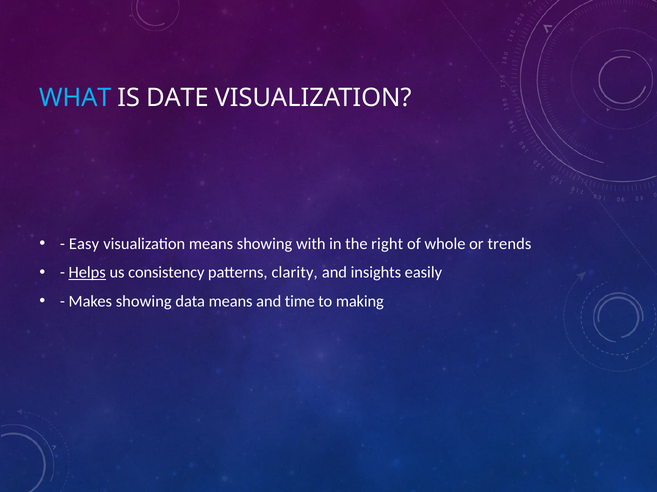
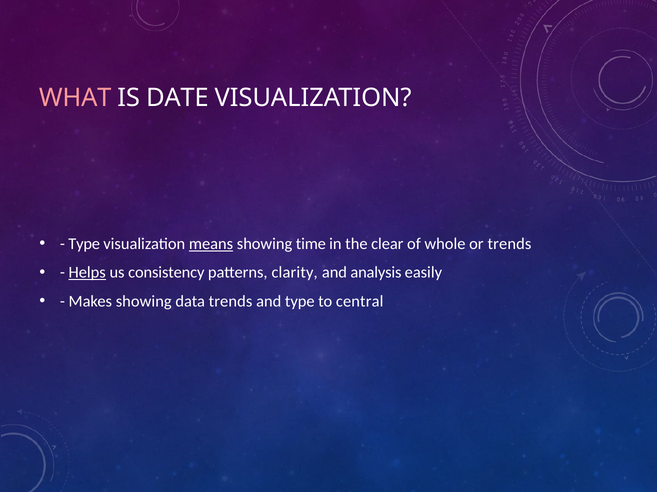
WHAT colour: light blue -> pink (75, 98)
Easy: Easy -> Type (84, 244)
means underline: none -> present (211, 244)
with: with -> time (311, 244)
right: right -> clear (387, 244)
insights: insights -> analysis (376, 273)
data means: means -> trends (230, 302)
and time: time -> type (300, 302)
making: making -> central (360, 302)
